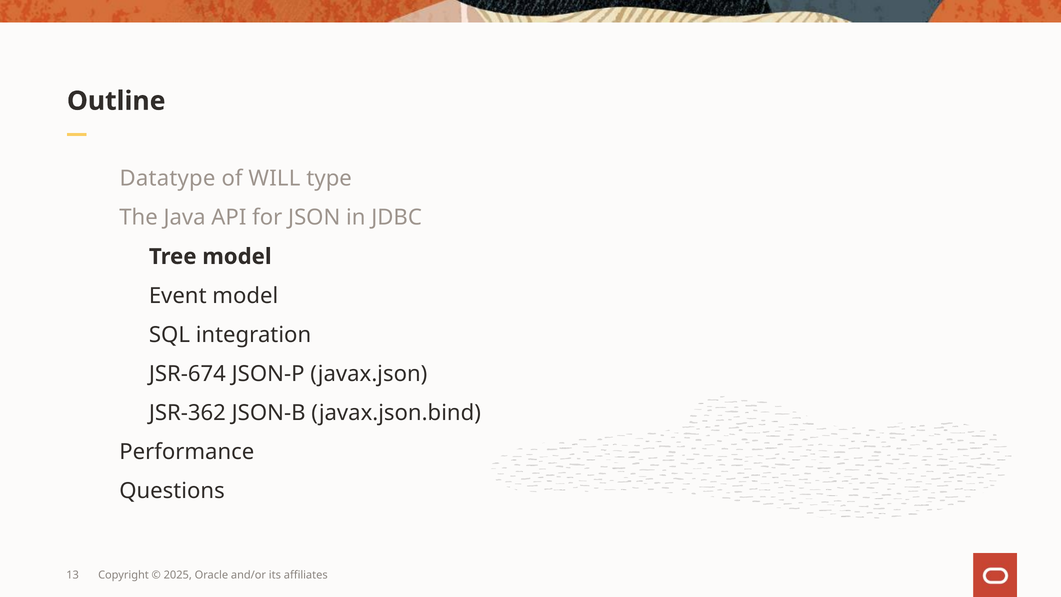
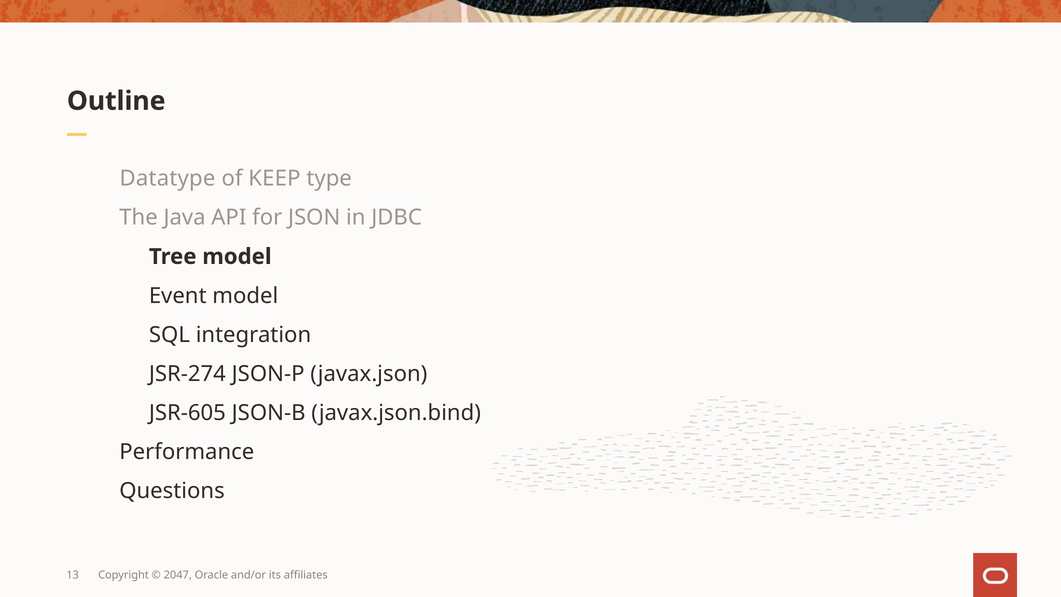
WILL: WILL -> KEEP (274, 178)
JSR-674: JSR-674 -> JSR-274 (187, 374)
JSR-362: JSR-362 -> JSR-605 (187, 413)
2025: 2025 -> 2047 (178, 575)
